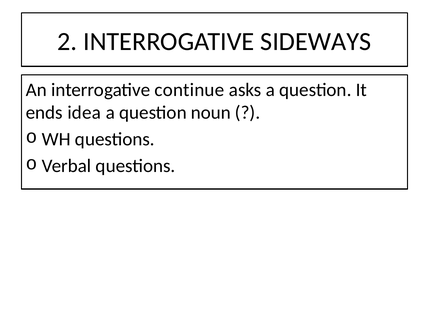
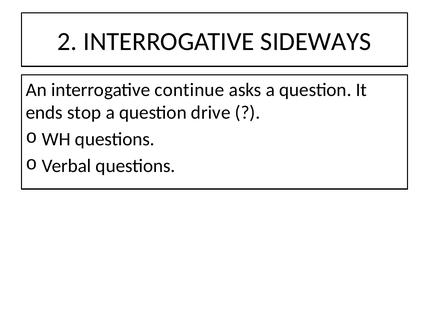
idea: idea -> stop (84, 113)
noun: noun -> drive (211, 113)
